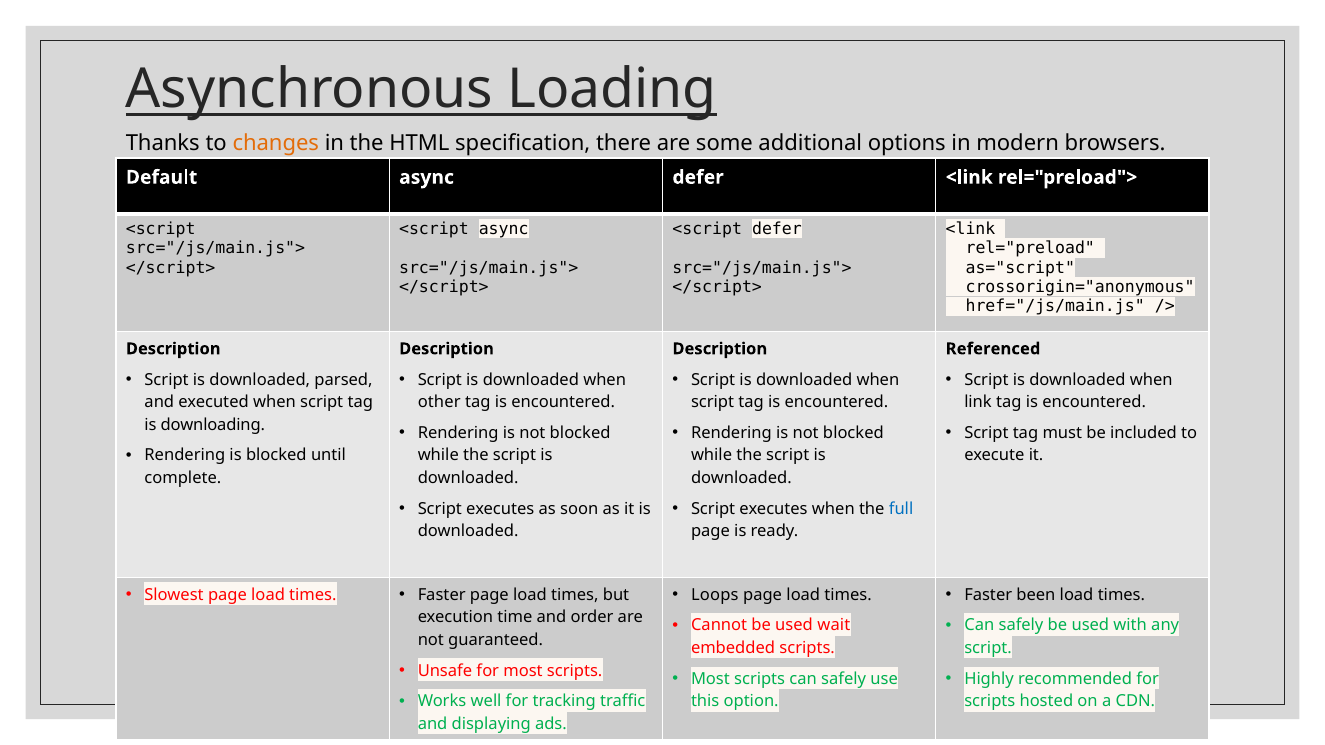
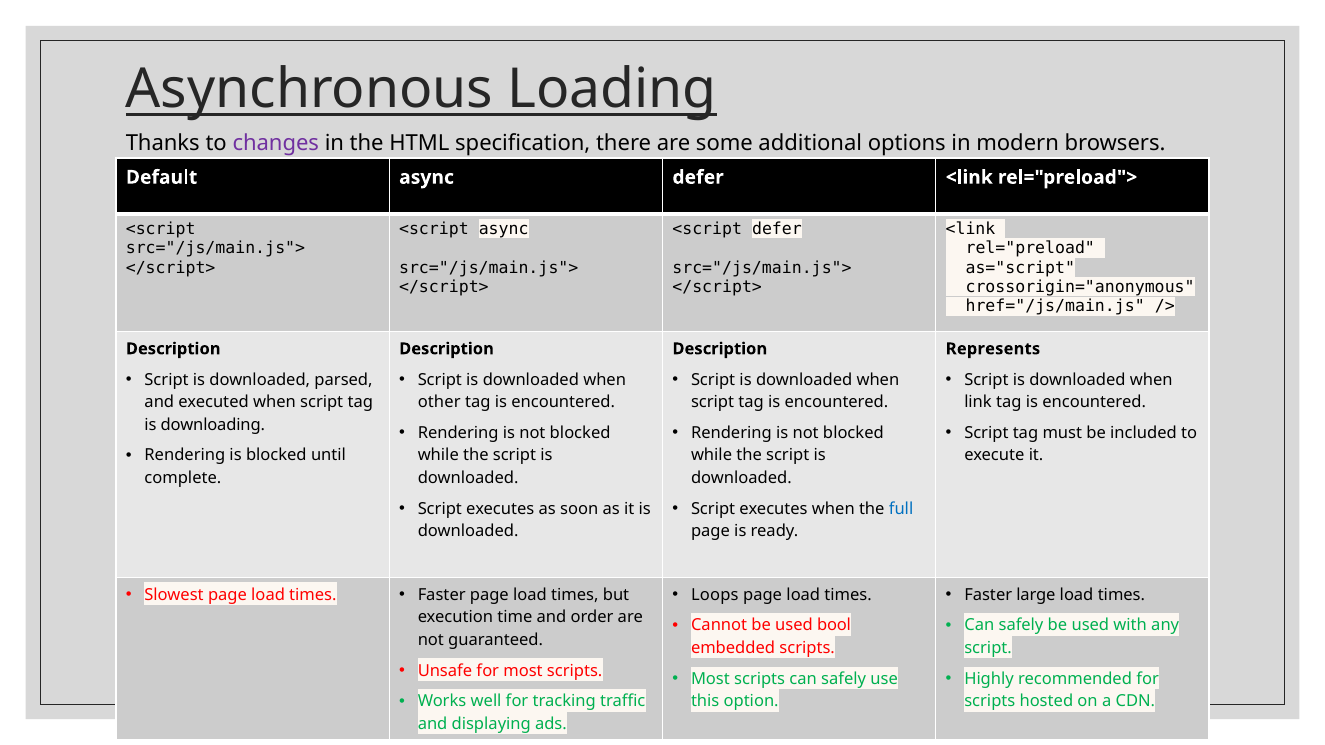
changes colour: orange -> purple (276, 144)
Referenced: Referenced -> Represents (993, 349)
been: been -> large (1036, 595)
wait: wait -> bool (834, 626)
